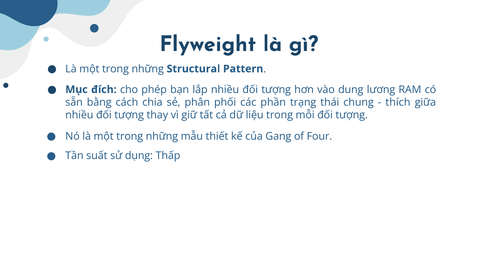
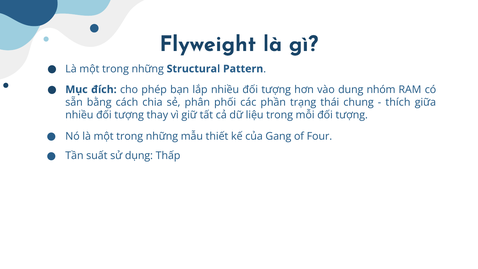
lương: lương -> nhóm (381, 90)
